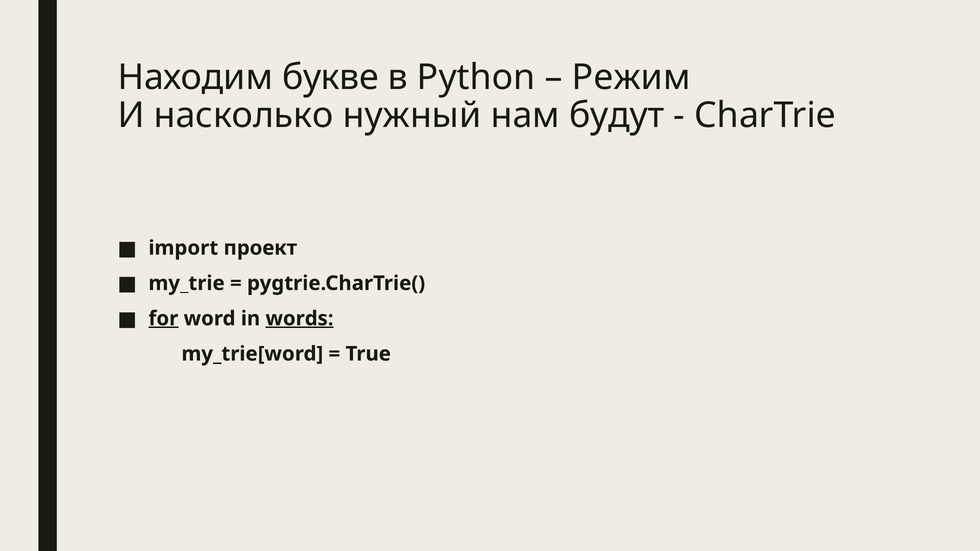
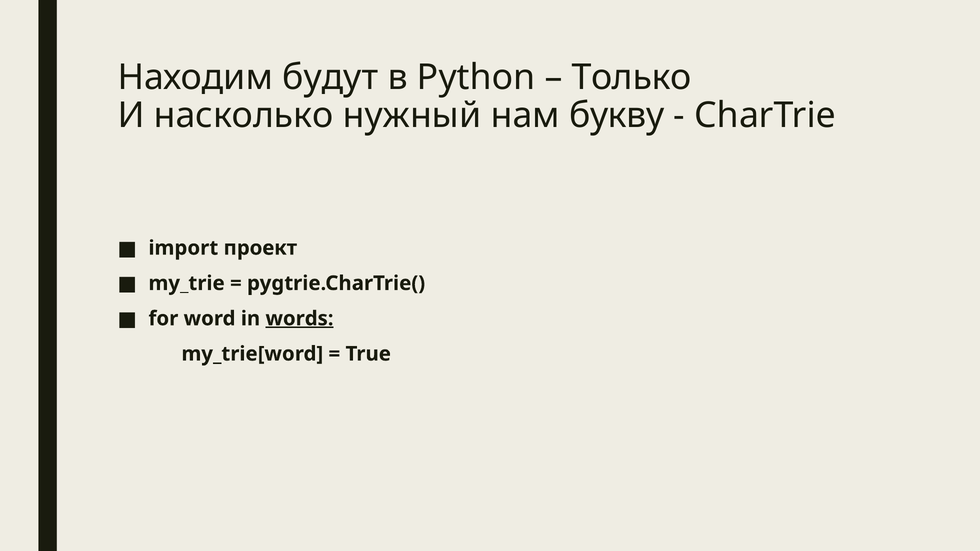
букве: букве -> будут (330, 78)
Режим: Режим -> Только (632, 78)
будут: будут -> букву (617, 116)
for underline: present -> none (163, 319)
